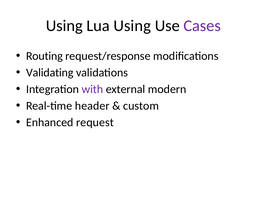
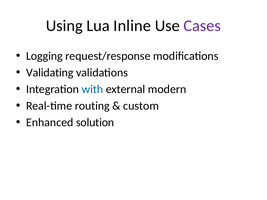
Lua Using: Using -> Inline (132, 26)
Routing: Routing -> Logging (44, 56)
with colour: purple -> blue (92, 89)
header: header -> routing (92, 106)
request: request -> solution (95, 122)
